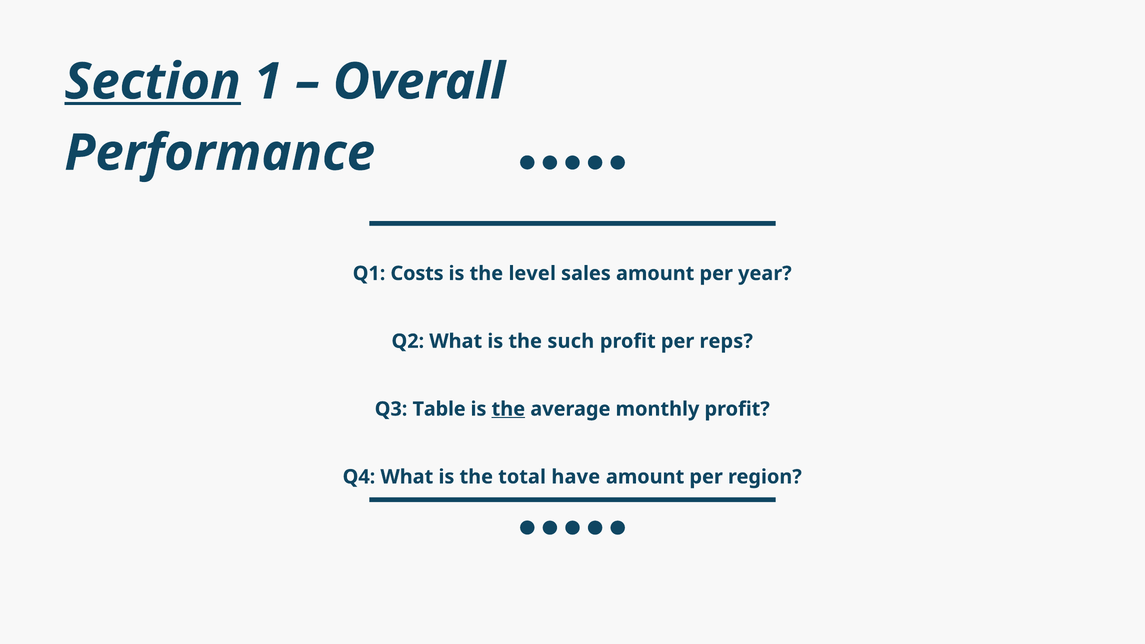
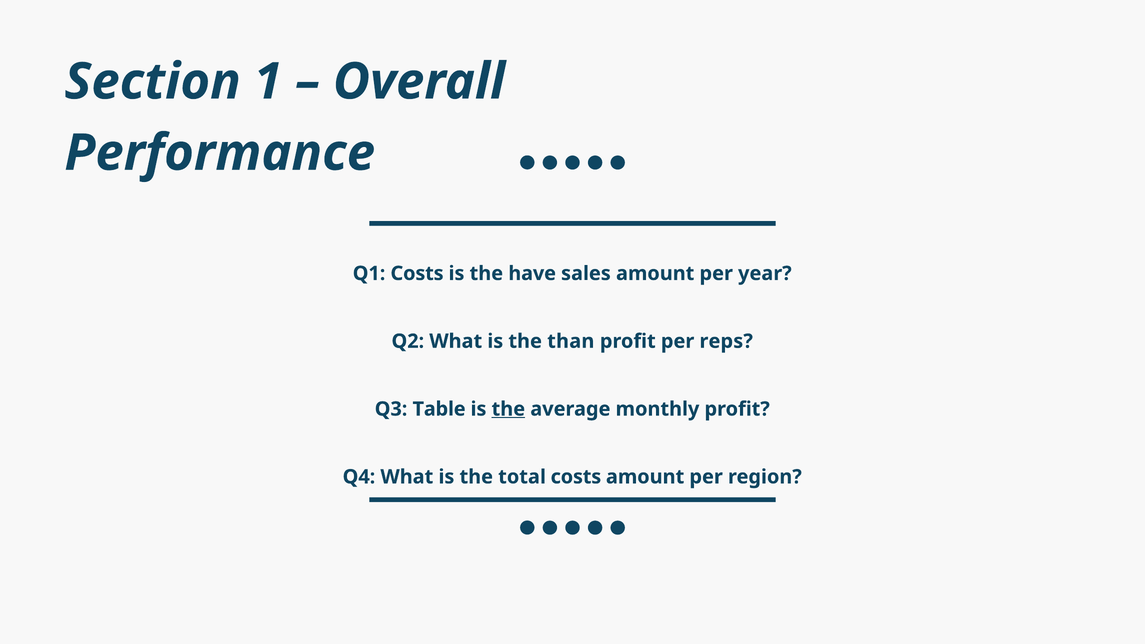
Section underline: present -> none (153, 82)
level: level -> have (532, 273)
such: such -> than (571, 341)
total have: have -> costs (576, 477)
